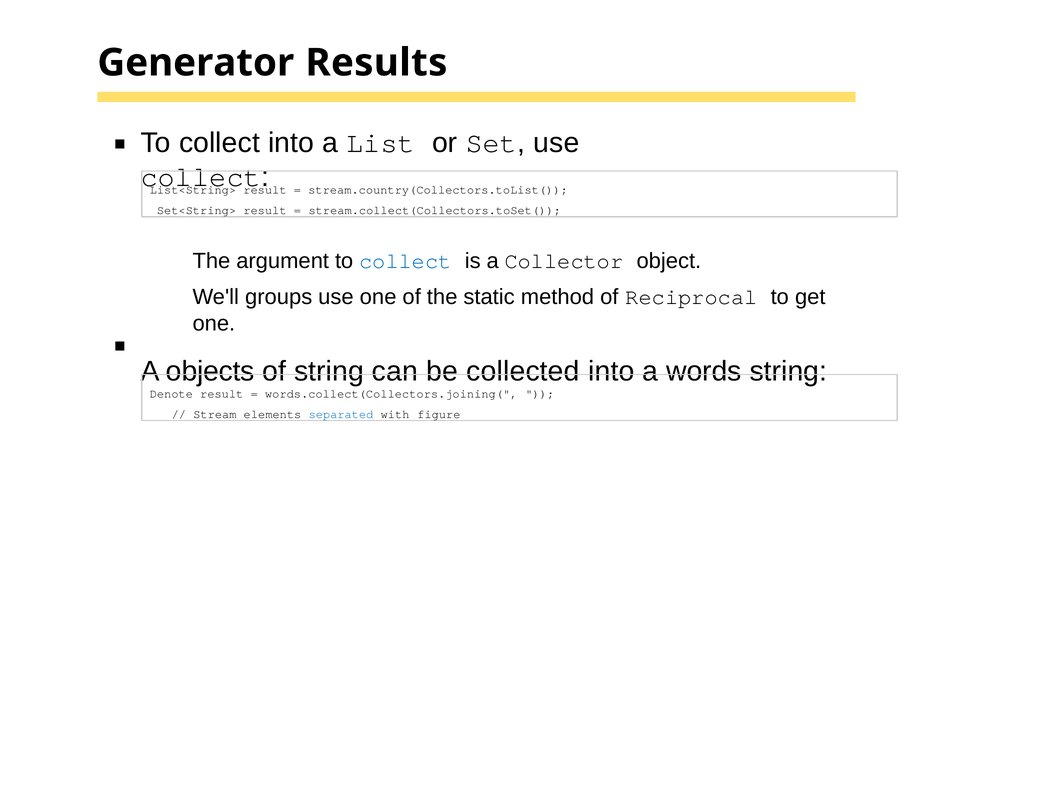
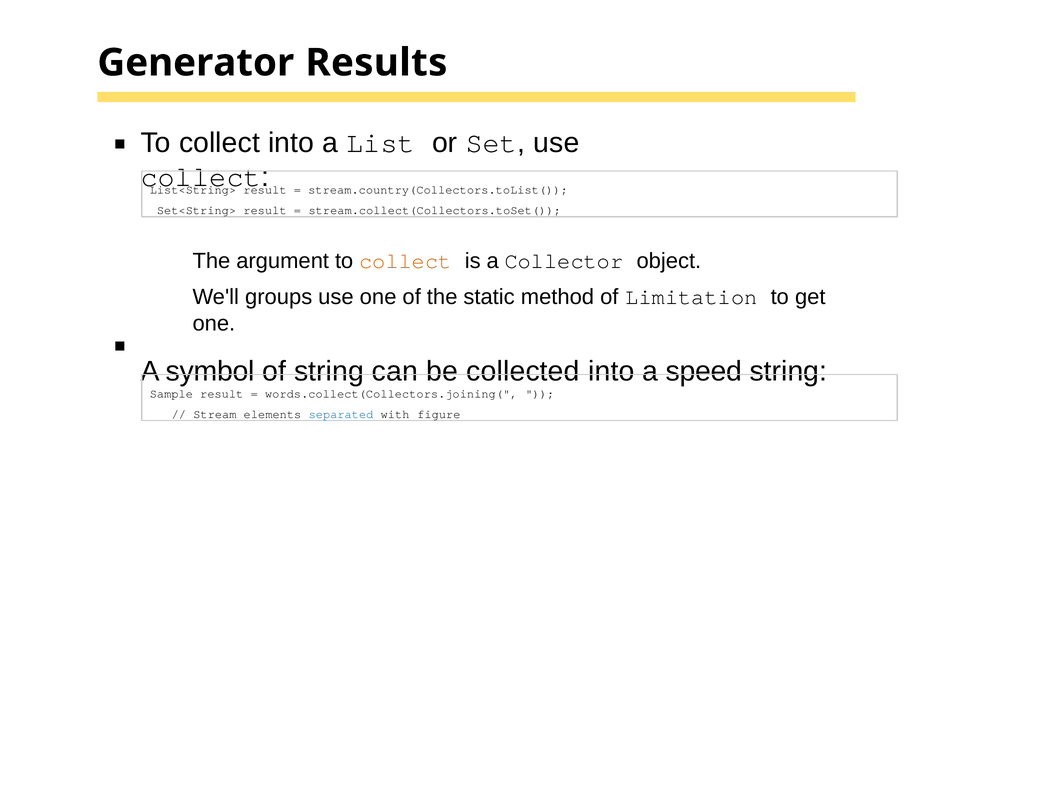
collect colour: blue -> orange (405, 261)
Reciprocal: Reciprocal -> Limitation (691, 297)
objects: objects -> symbol (210, 371)
words: words -> speed (704, 371)
Denote: Denote -> Sample (171, 394)
